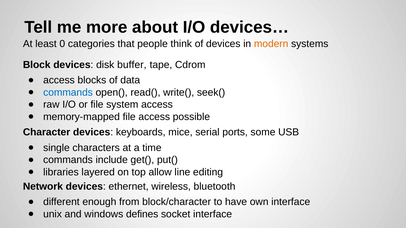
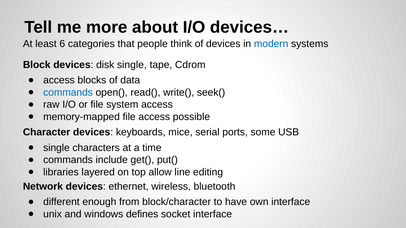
0: 0 -> 6 (62, 44)
modern colour: orange -> blue (271, 44)
disk buffer: buffer -> single (132, 65)
